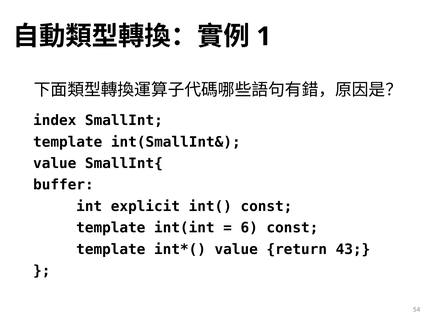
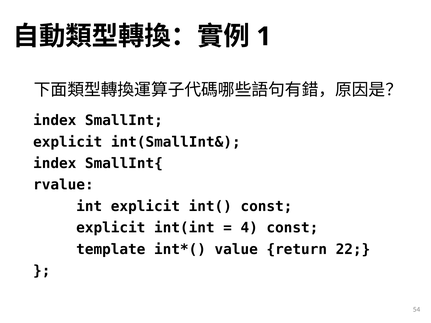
template: template -> explicit (68, 142)
value: value -> index (55, 164)
buffer: buffer -> rvalue (63, 185)
template: template -> explicit (111, 228)
6: 6 -> 4 (249, 228)
43: 43 -> 22 (353, 250)
